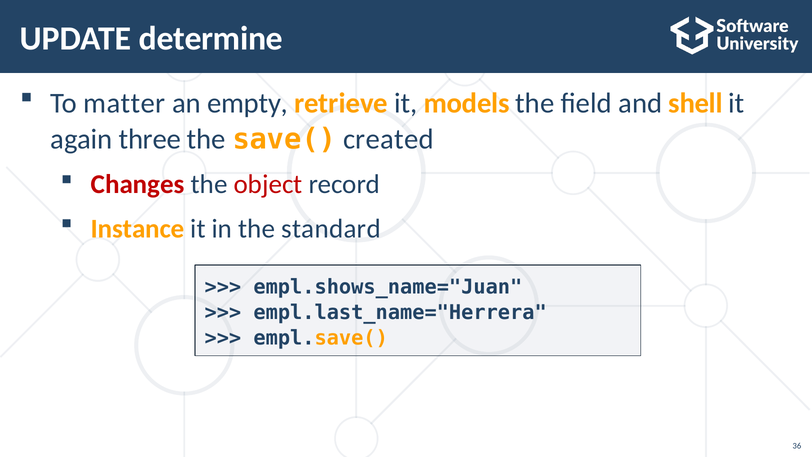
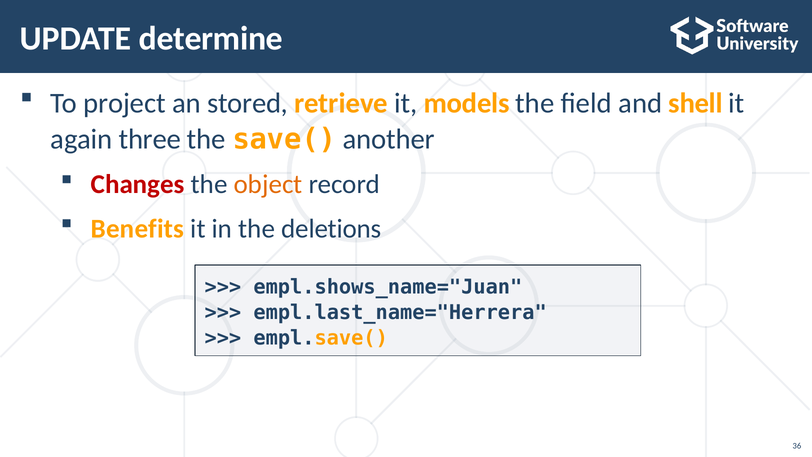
matter: matter -> project (124, 103)
empty: empty -> stored (248, 103)
created: created -> another (389, 139)
object colour: red -> orange (268, 184)
Instance: Instance -> Benefits (137, 229)
standard: standard -> deletions (331, 229)
